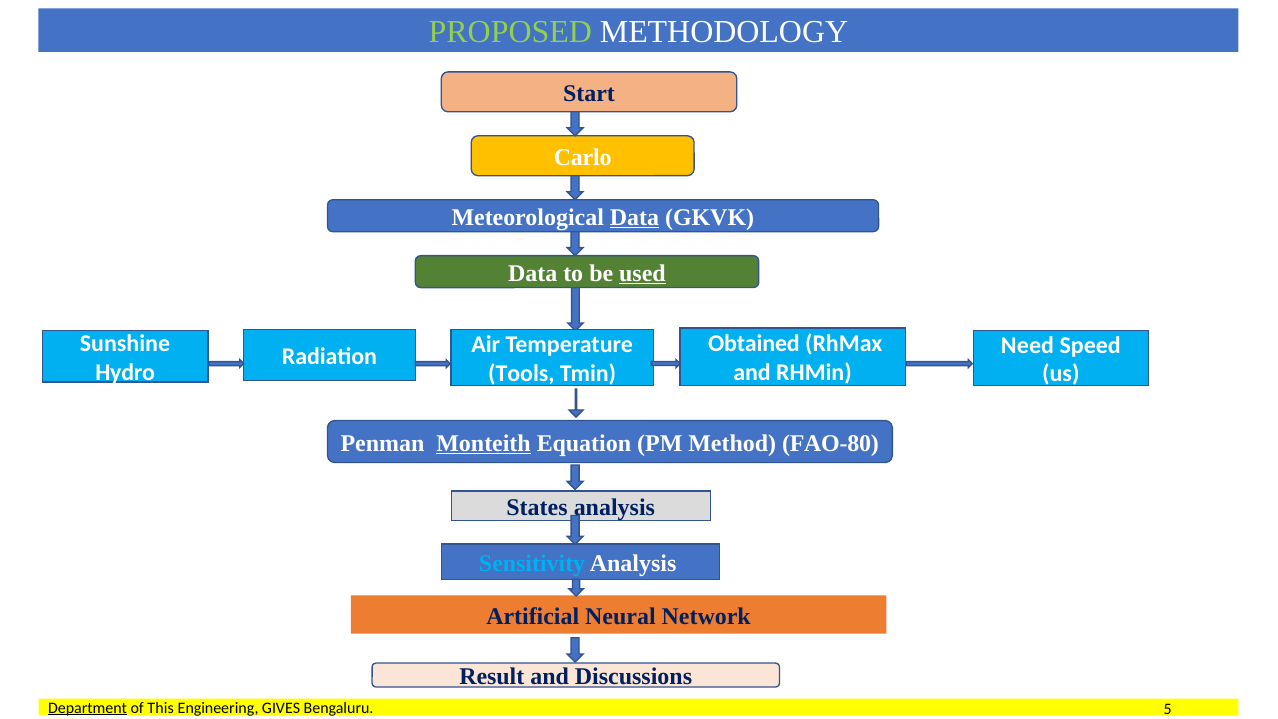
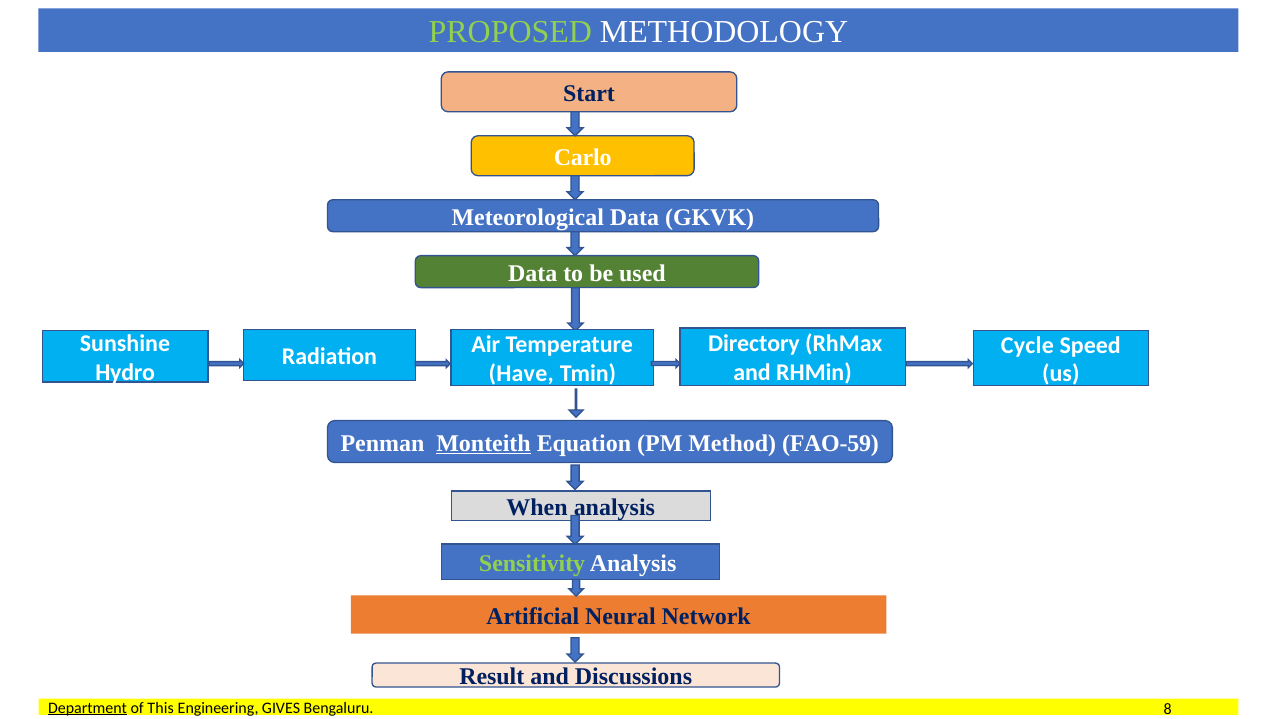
Data underline: present -> none (634, 217)
used underline: present -> none (642, 273)
Obtained: Obtained -> Directory (754, 344)
Need: Need -> Cycle (1027, 345)
Tools: Tools -> Have (521, 374)
FAO-80: FAO-80 -> FAO-59 (830, 443)
States: States -> When (537, 507)
Sensitivity colour: light blue -> light green (532, 563)
5: 5 -> 8 (1168, 710)
